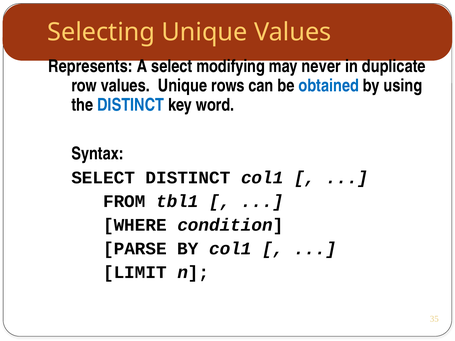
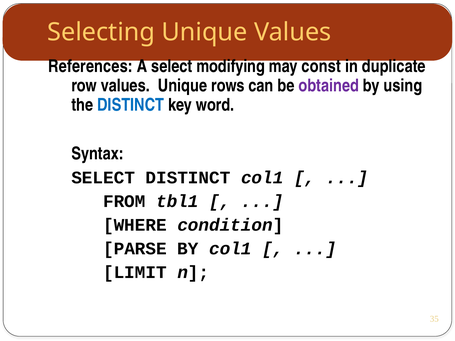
Represents: Represents -> References (91, 66)
never: never -> const (321, 66)
obtained colour: blue -> purple (329, 86)
